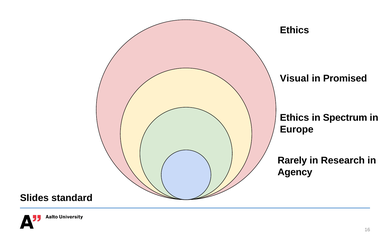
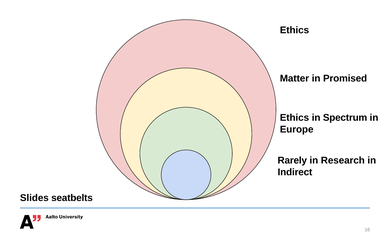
Visual: Visual -> Matter (294, 78)
Agency: Agency -> Indirect (295, 172)
standard: standard -> seatbelts (72, 198)
